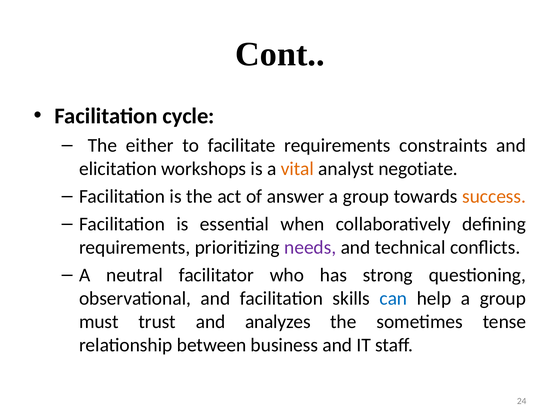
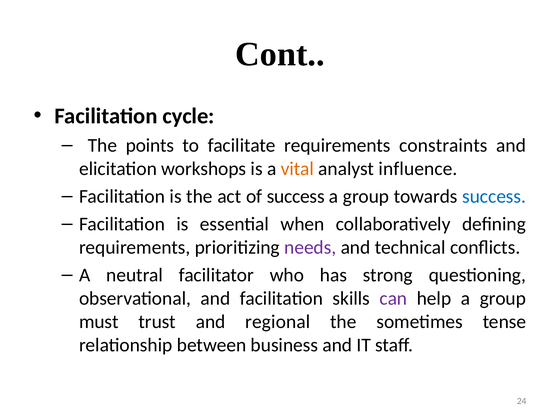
either: either -> points (150, 145)
negotiate: negotiate -> influence (418, 169)
of answer: answer -> success (296, 196)
success colour: orange -> blue (494, 196)
can colour: blue -> purple (393, 298)
analyzes: analyzes -> regional (278, 322)
